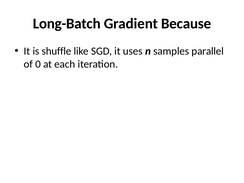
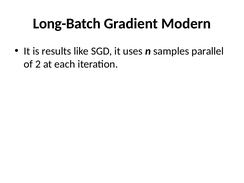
Because: Because -> Modern (186, 24)
shuffle: shuffle -> results (56, 51)
0: 0 -> 2 (38, 64)
